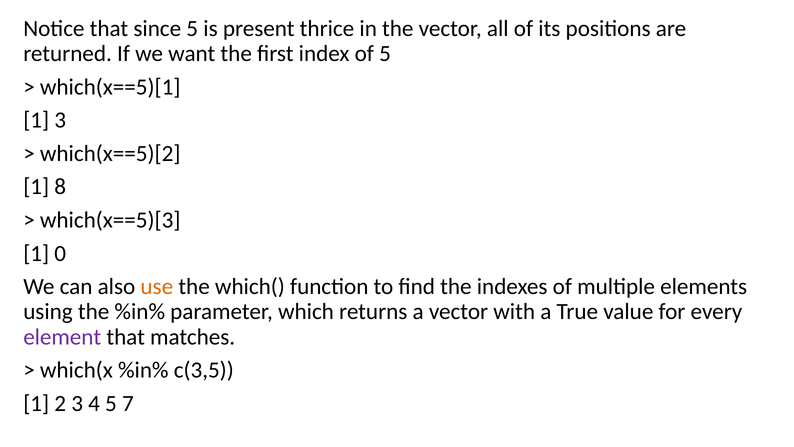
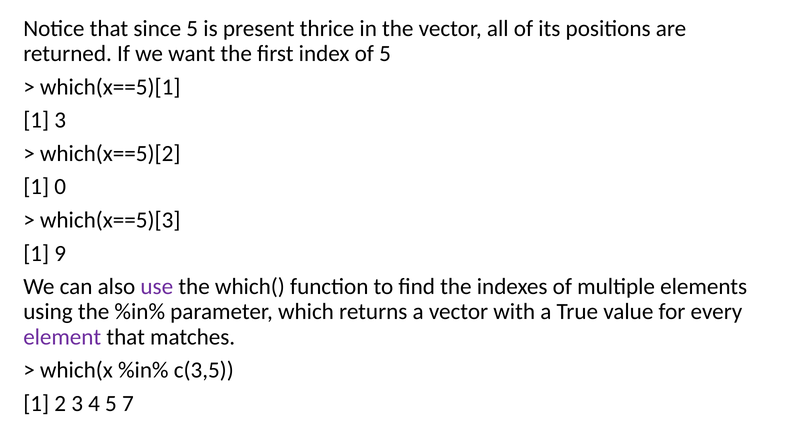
8: 8 -> 0 (60, 187)
0: 0 -> 9 (60, 253)
use colour: orange -> purple (157, 287)
